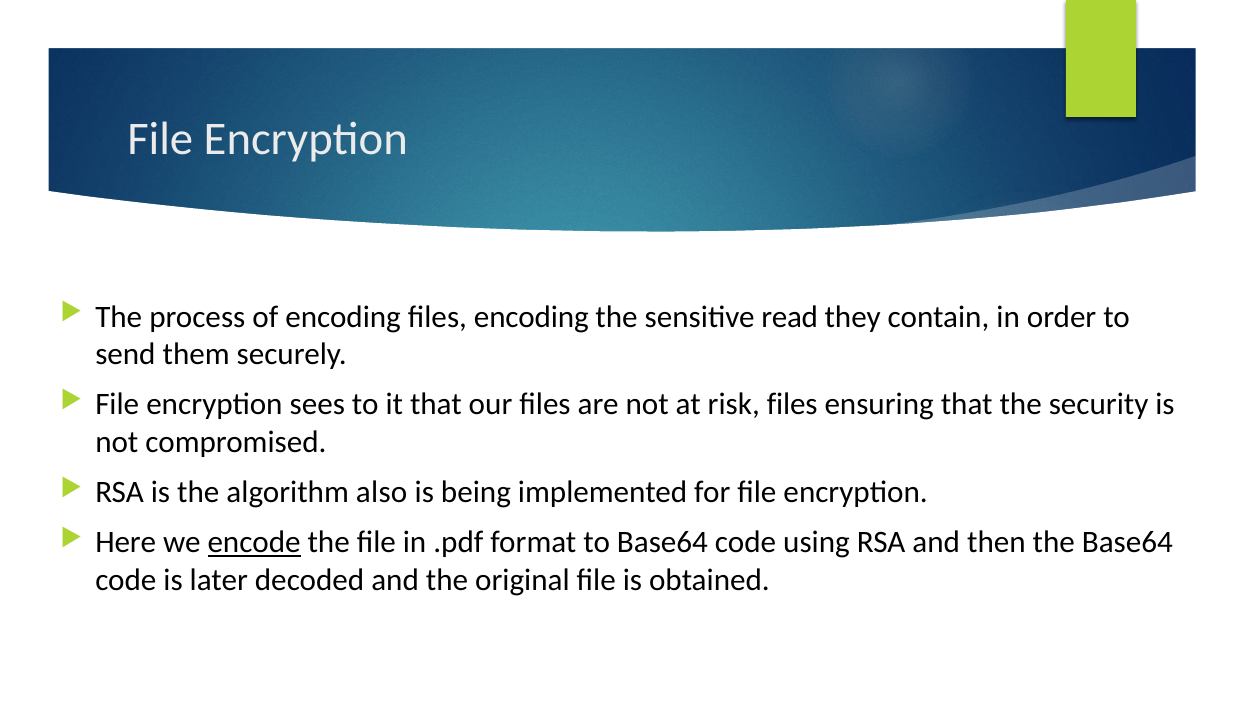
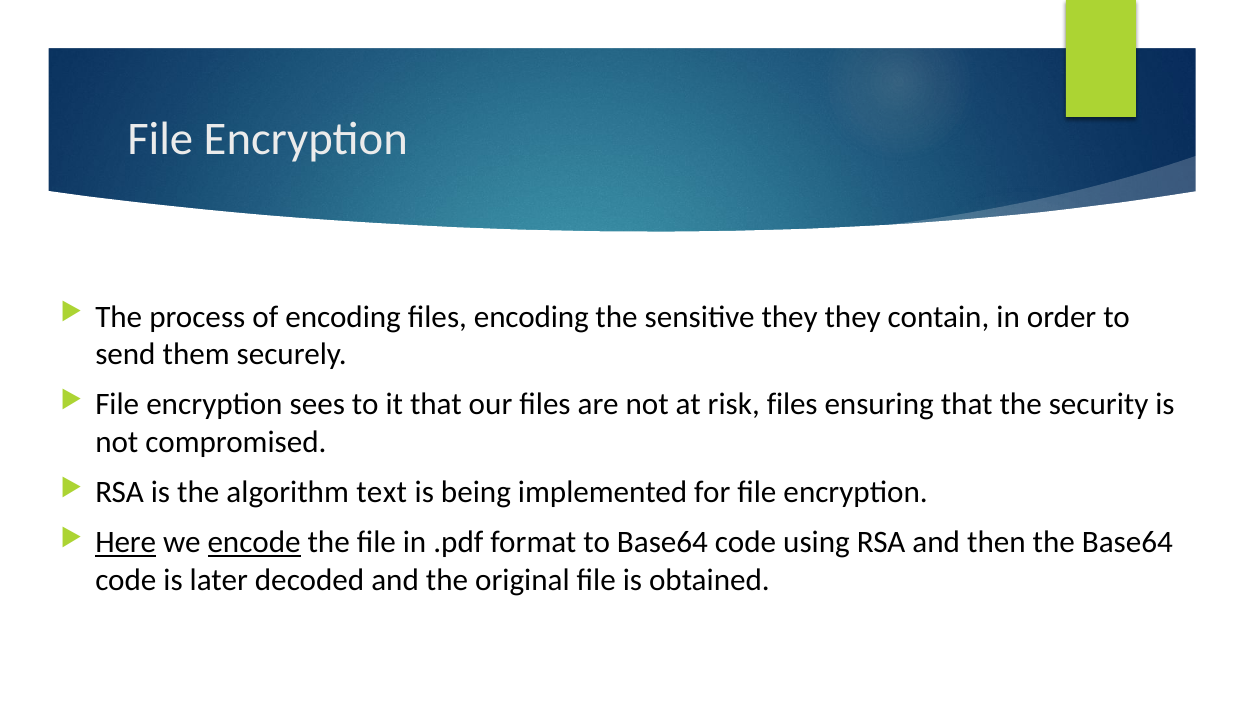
sensitive read: read -> they (790, 316)
also: also -> text (382, 492)
Here underline: none -> present (126, 542)
